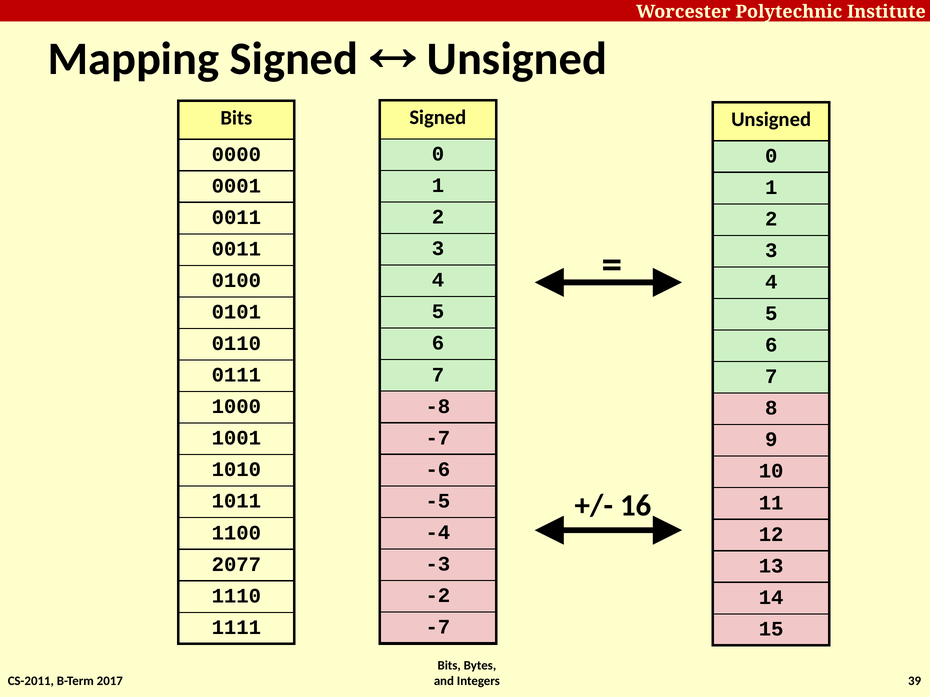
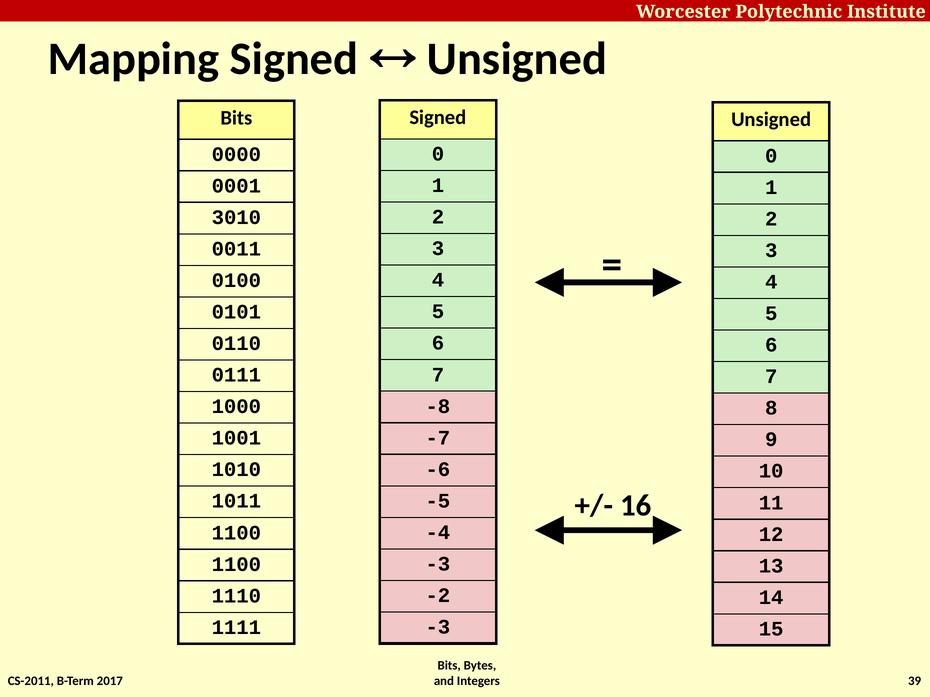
0011: 0011 -> 3010 (236, 217)
2077: 2077 -> 1100 (236, 565)
-7: -7 -> -3 (438, 627)
